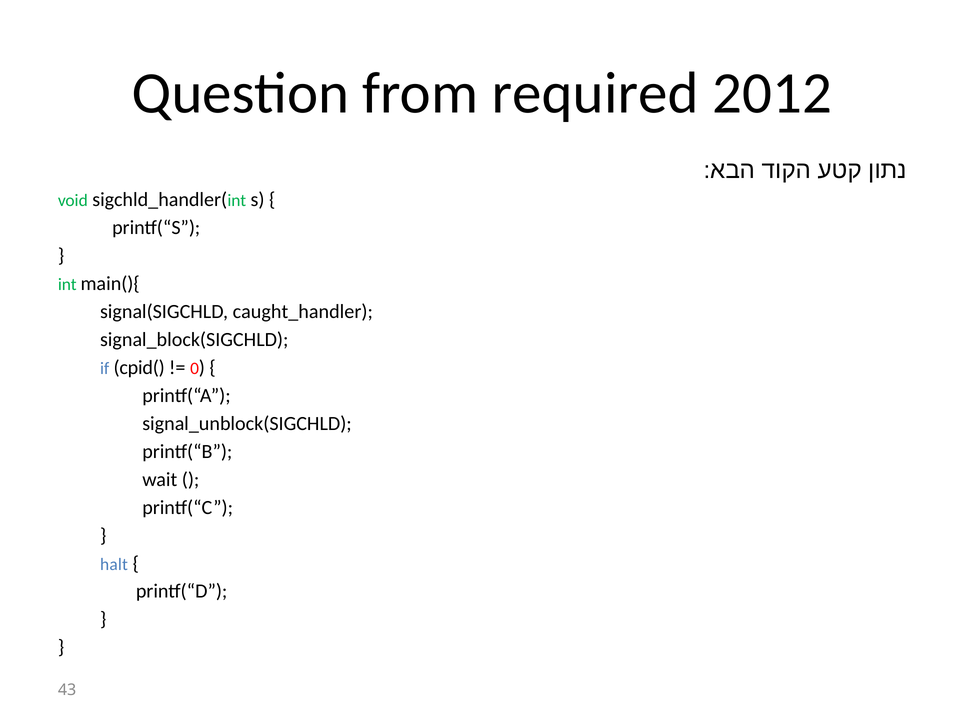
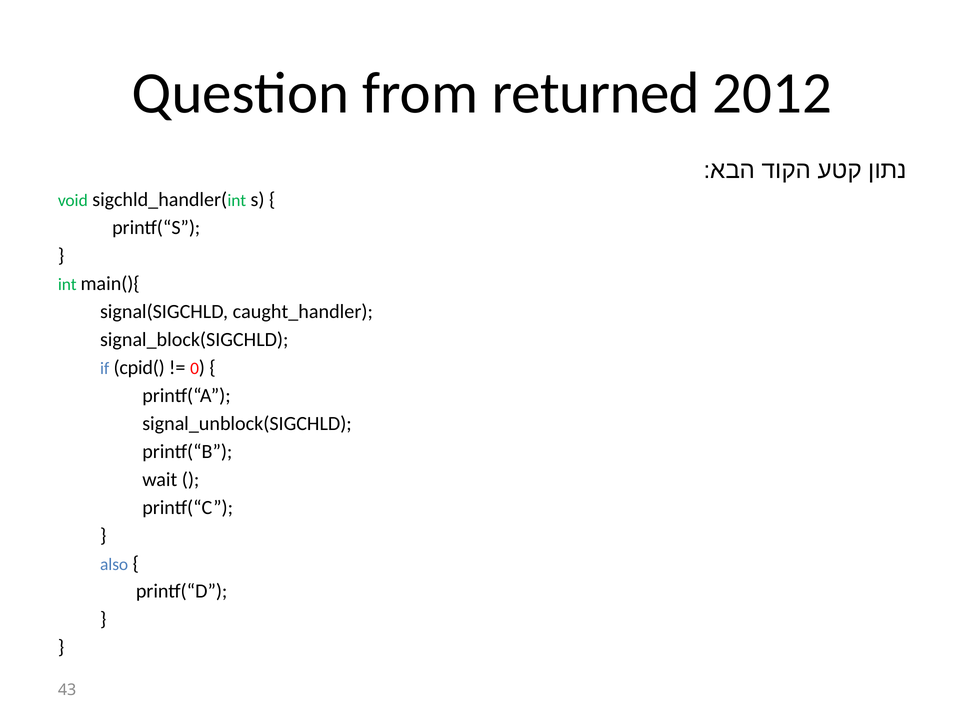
required: required -> returned (596, 93)
halt: halt -> also (114, 564)
